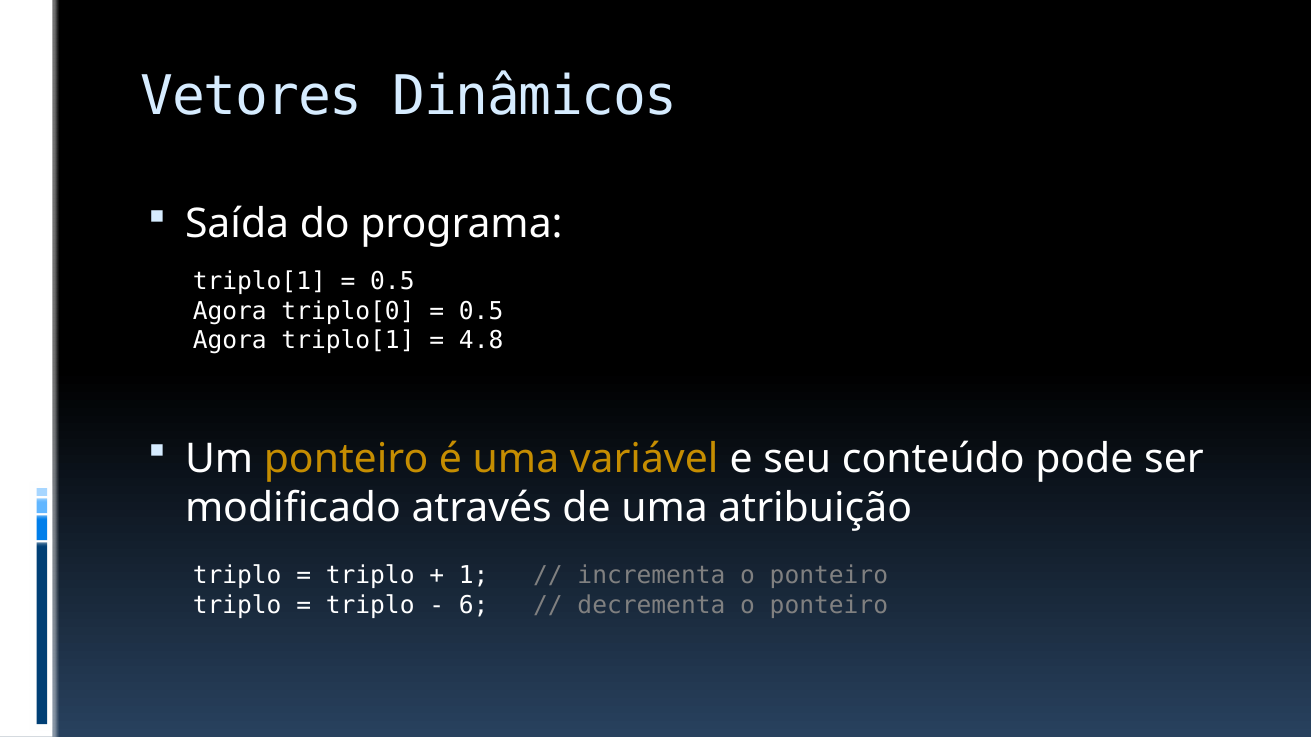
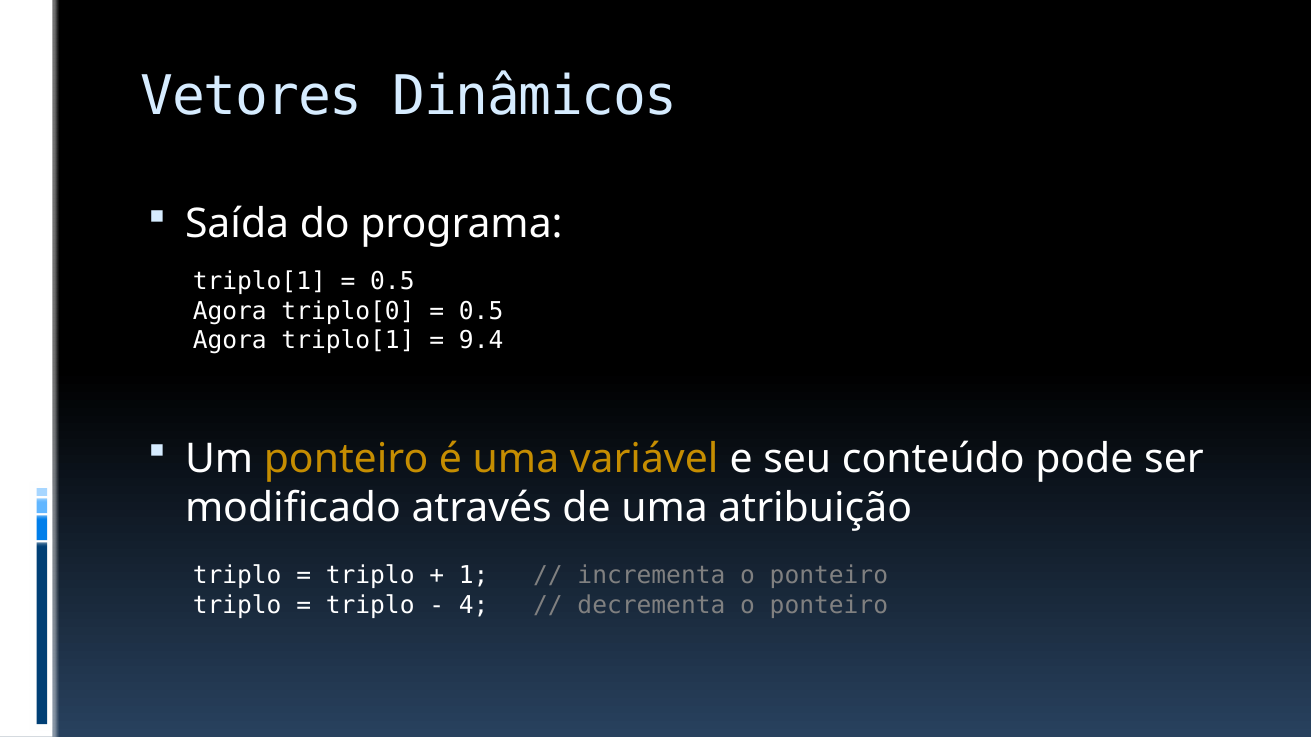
4.8: 4.8 -> 9.4 (481, 341)
6: 6 -> 4 (474, 605)
